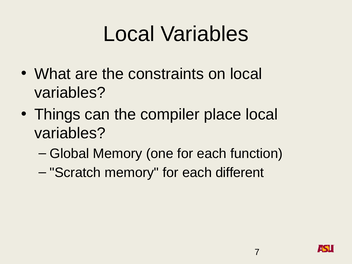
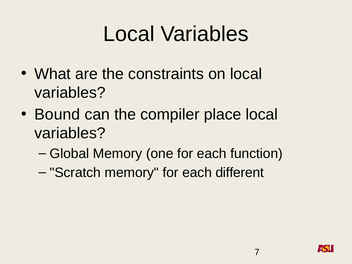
Things: Things -> Bound (57, 115)
